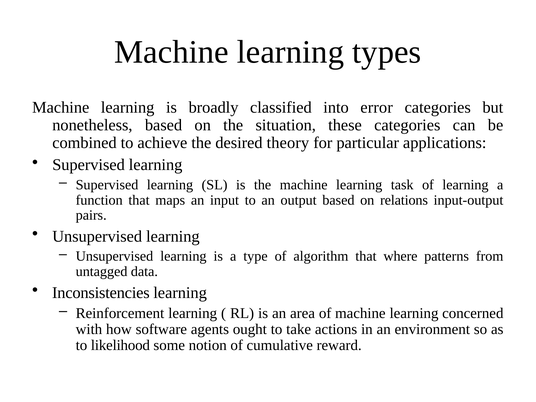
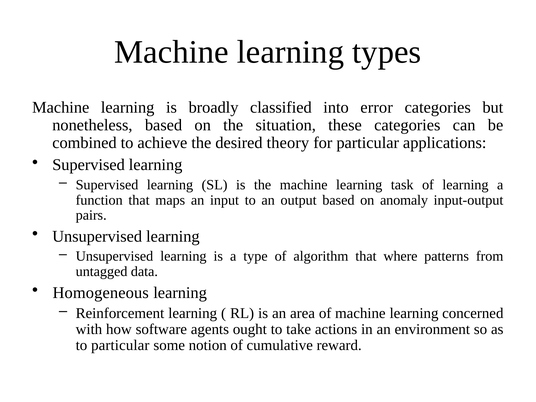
relations: relations -> anomaly (404, 200)
Inconsistencies: Inconsistencies -> Homogeneous (101, 293)
to likelihood: likelihood -> particular (120, 345)
